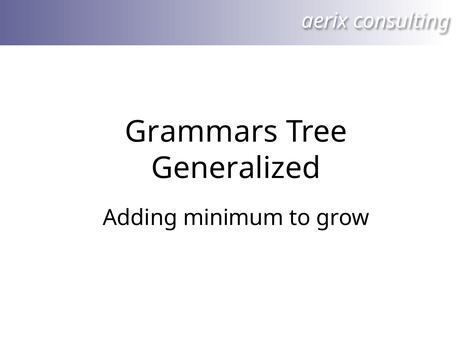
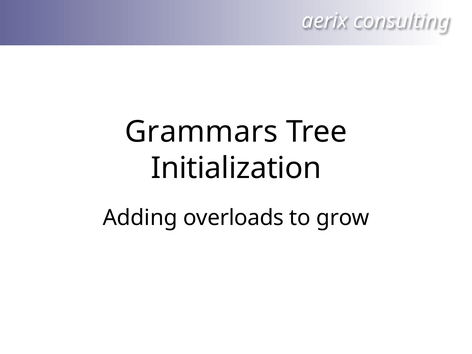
Generalized: Generalized -> Initialization (236, 168)
minimum: minimum -> overloads (233, 218)
